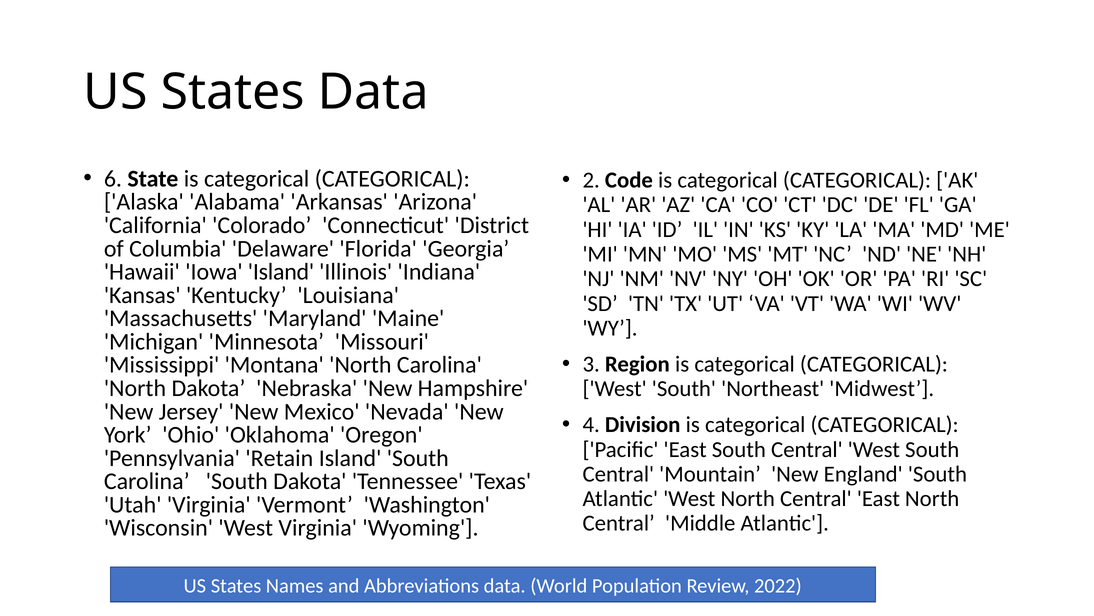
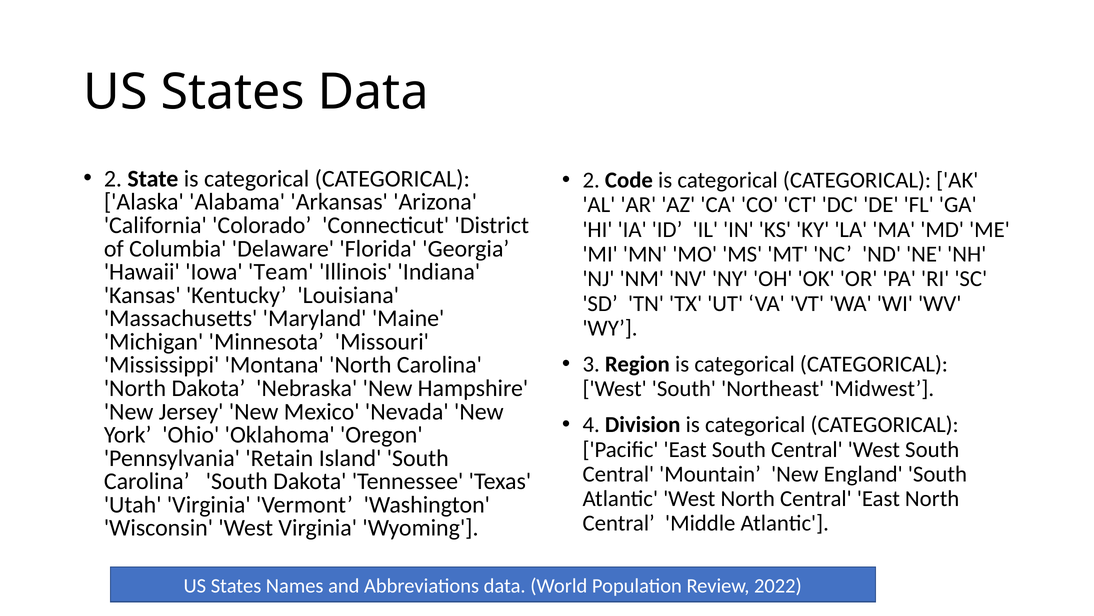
6: 6 -> 2 (113, 179)
Iowa Island: Island -> Team (281, 272)
